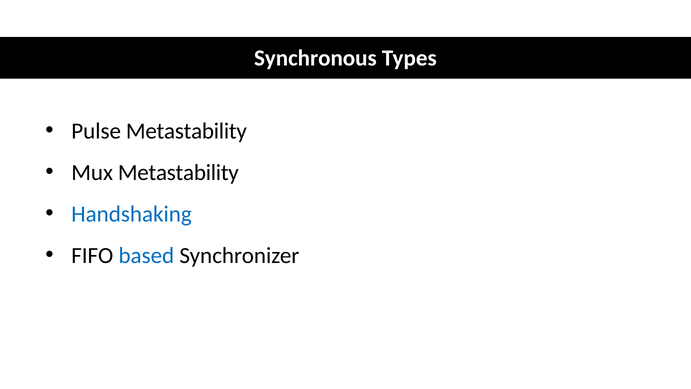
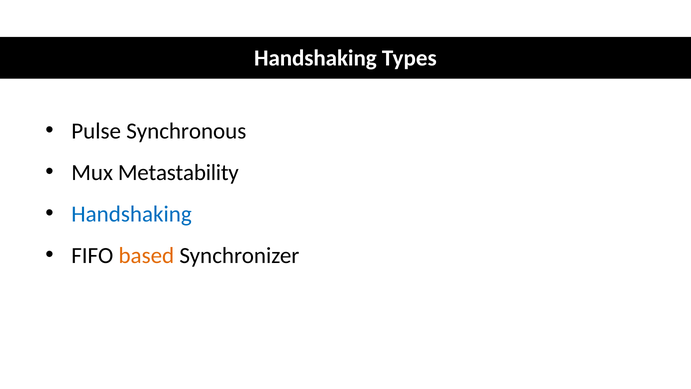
Synchronous: Synchronous -> Handshaking (315, 58)
Pulse Metastability: Metastability -> Synchronous (186, 131)
based colour: blue -> orange (146, 255)
